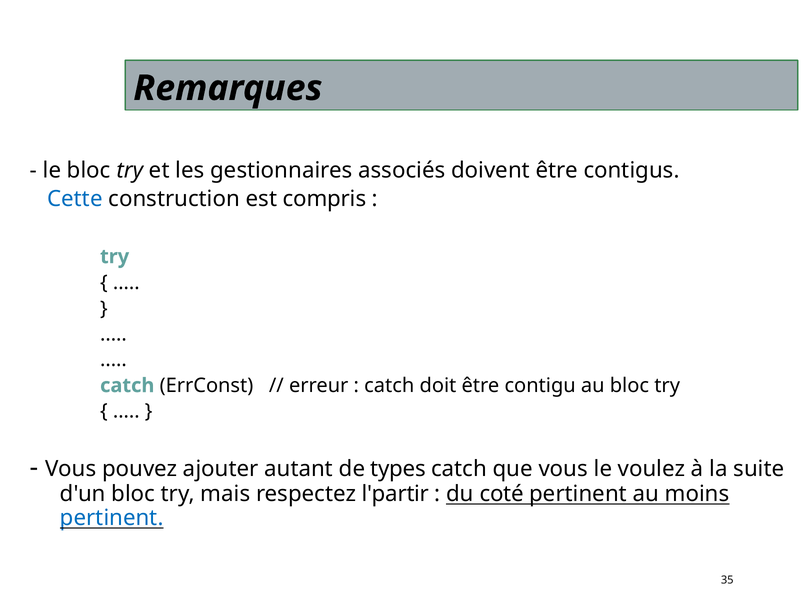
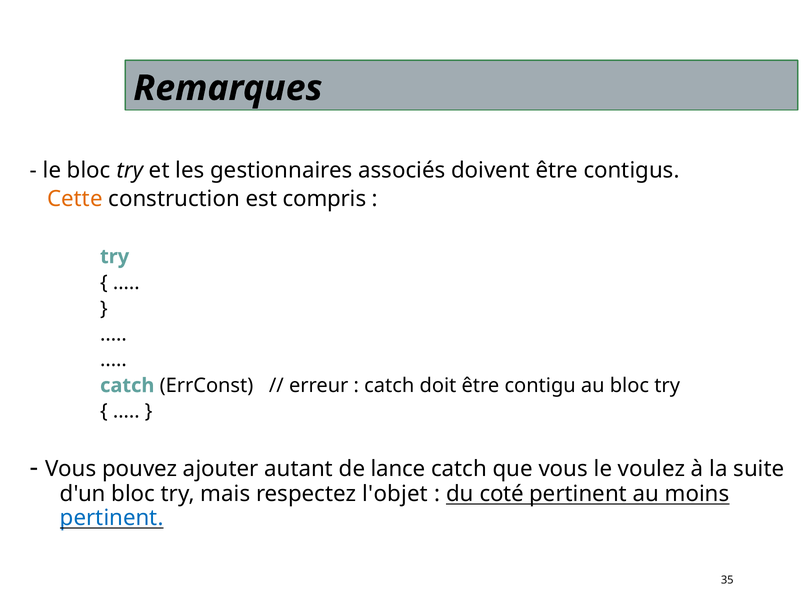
Cette colour: blue -> orange (75, 199)
types: types -> lance (398, 469)
l'partir: l'partir -> l'objet (395, 494)
